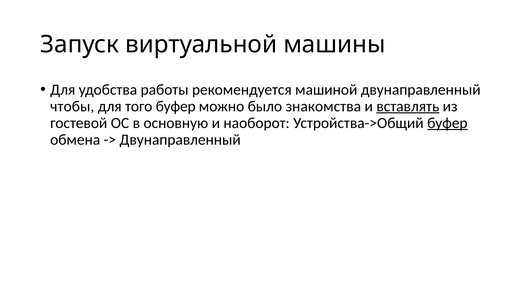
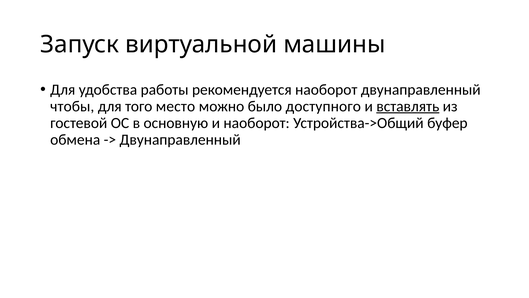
рекомендуется машиной: машиной -> наоборот (326, 89)
того буфер: буфер -> место (175, 106)
знакомства: знакомства -> доступного (323, 106)
буфер underline: present -> none (447, 123)
